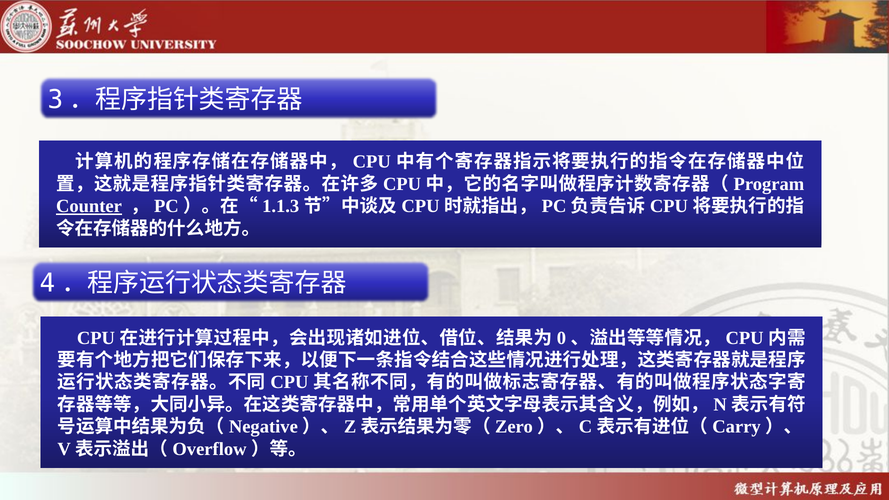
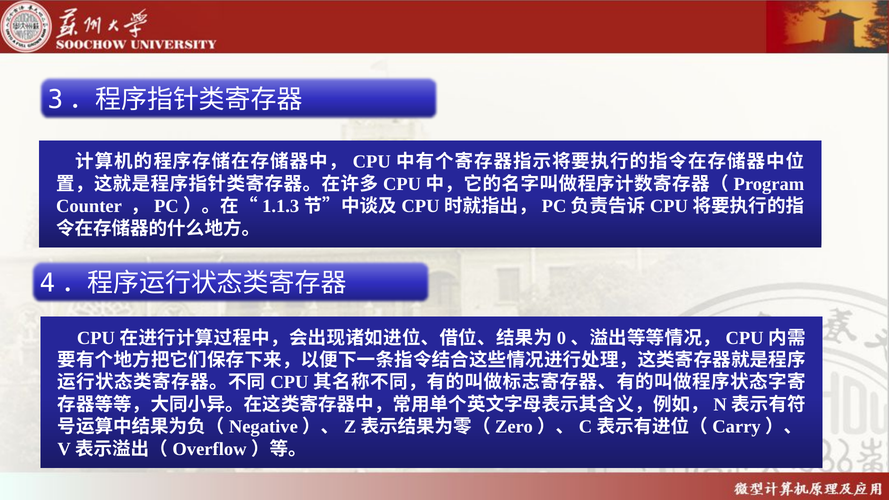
Counter underline: present -> none (89, 206)
